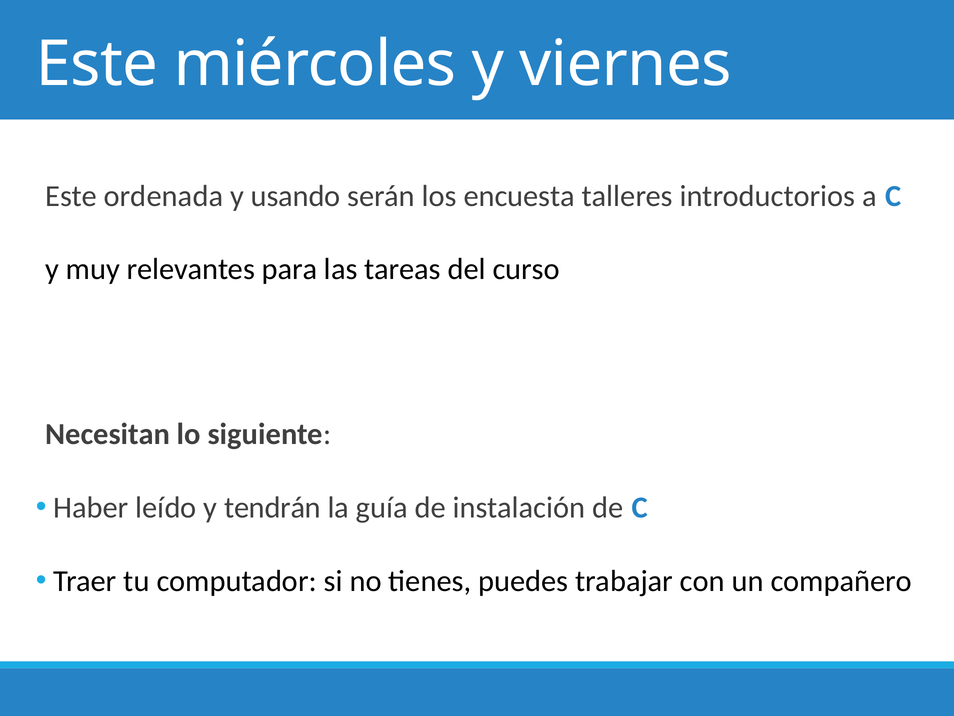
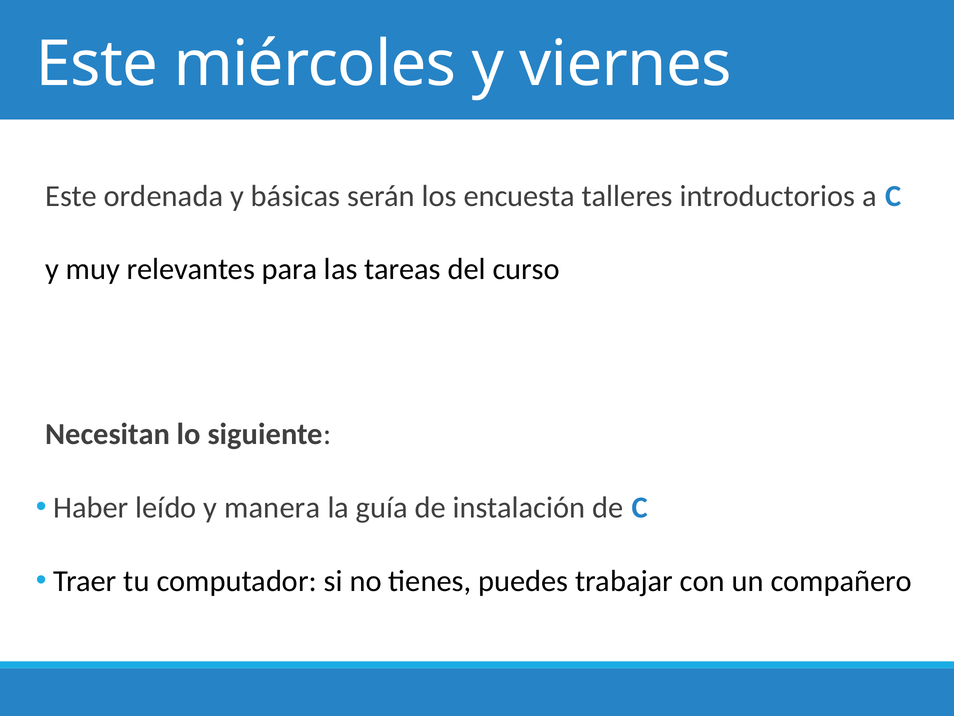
usando: usando -> básicas (296, 196)
tendrán: tendrán -> manera (272, 507)
